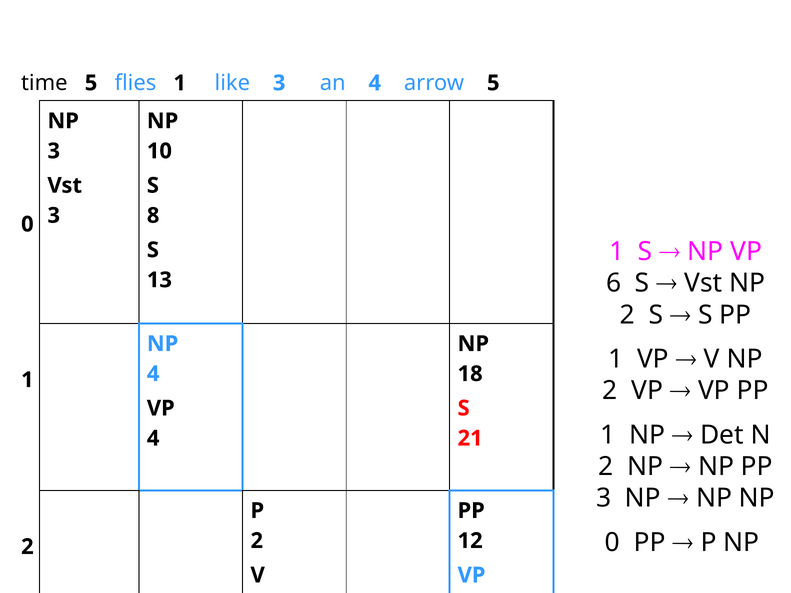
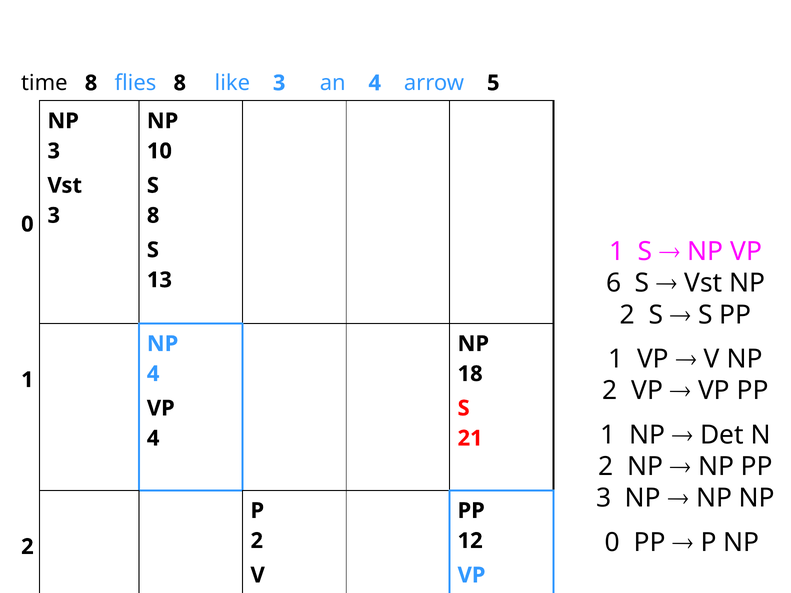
time 5: 5 -> 8 (91, 83)
flies 1: 1 -> 8 (180, 83)
